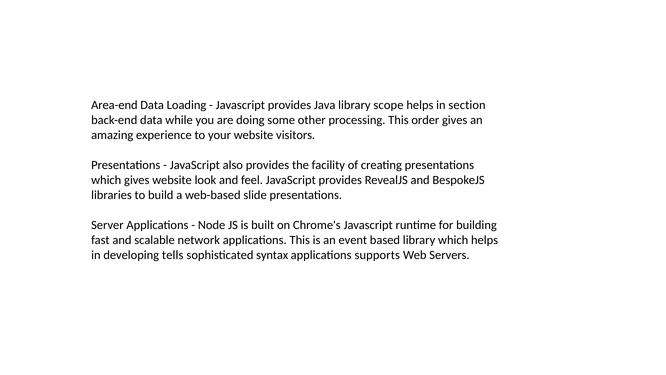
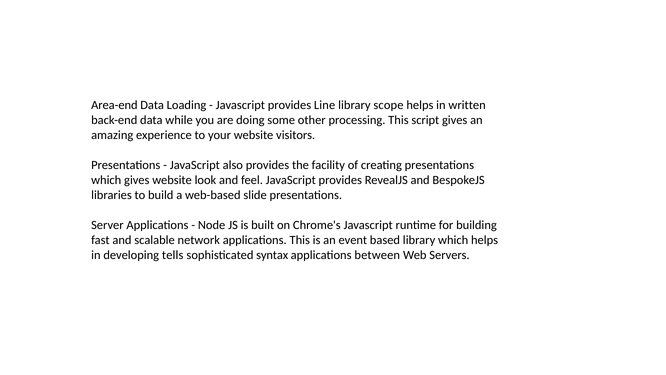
Java: Java -> Line (325, 105)
section: section -> written (467, 105)
order: order -> script (425, 120)
supports: supports -> between (377, 255)
